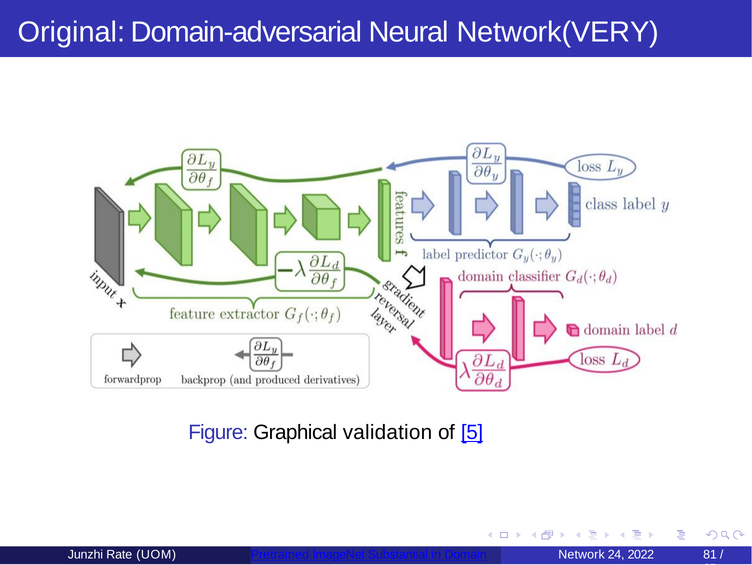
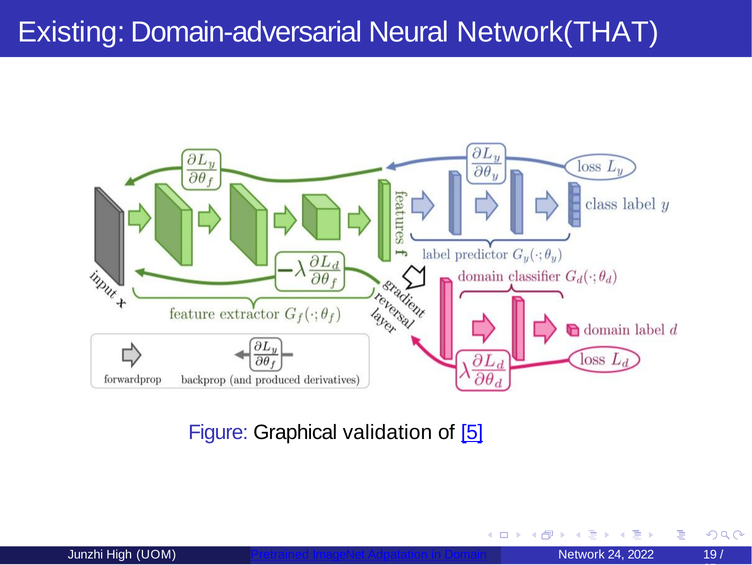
Original: Original -> Existing (72, 32)
Network(VERY: Network(VERY -> Network(THAT (558, 32)
Rate: Rate -> High (119, 554)
Substantial: Substantial -> Adpatation (398, 554)
81: 81 -> 19 (710, 554)
